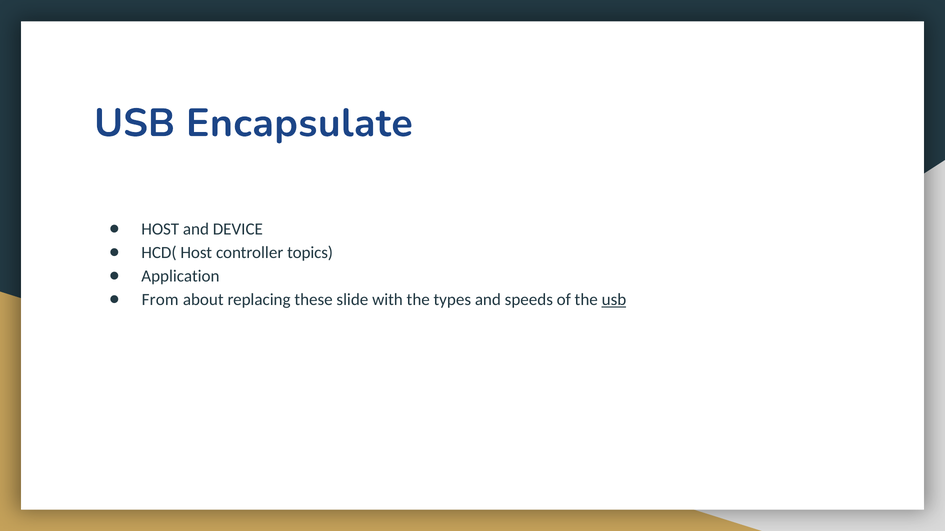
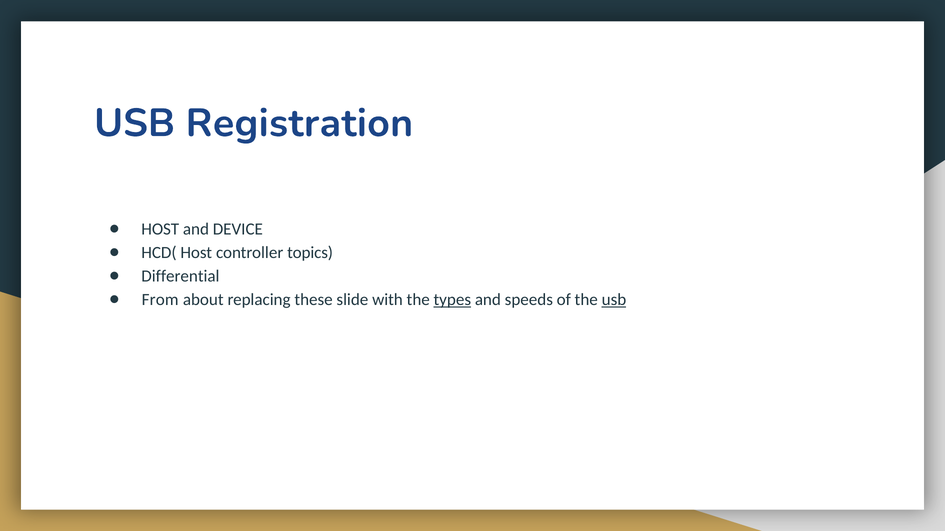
Encapsulate: Encapsulate -> Registration (299, 123)
Application: Application -> Differential (180, 276)
types underline: none -> present (452, 300)
